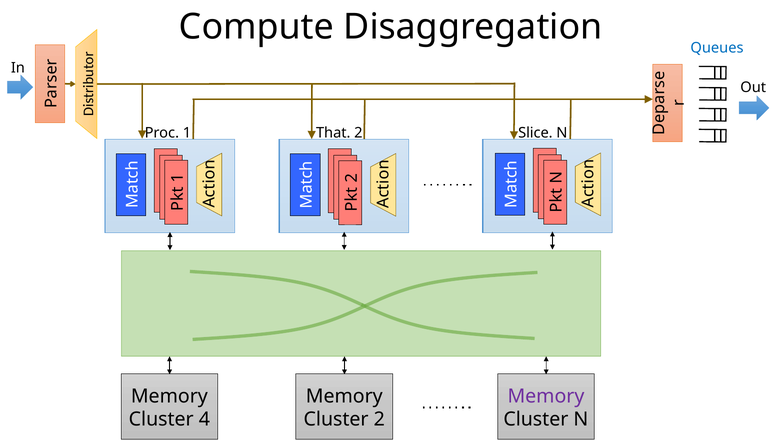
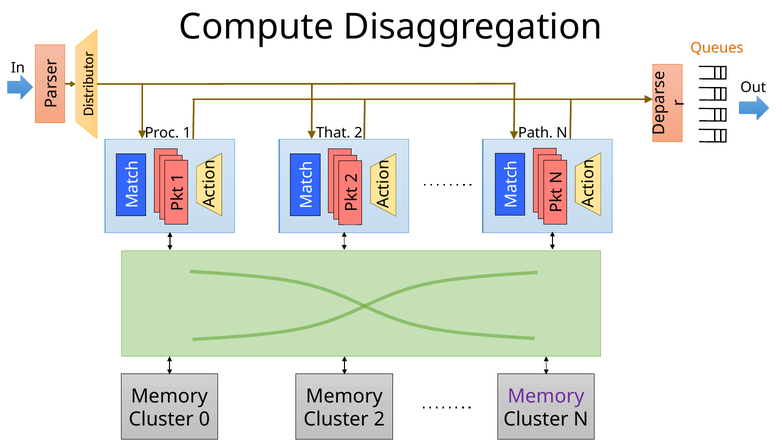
Queues colour: blue -> orange (717, 48)
Slice: Slice -> Path (535, 133)
4: 4 -> 0 (204, 419)
